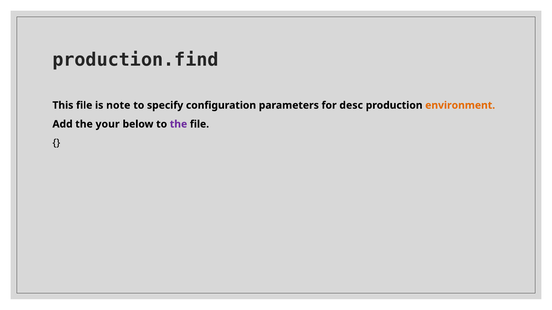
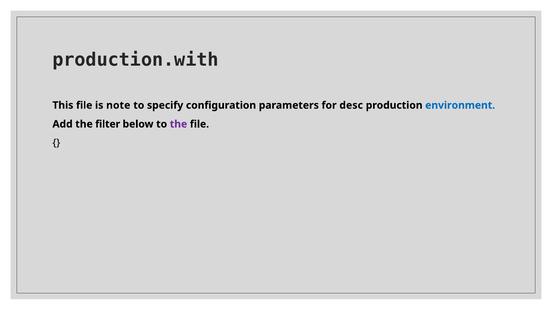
production.find: production.find -> production.with (136, 60)
environment colour: orange -> blue (460, 105)
your: your -> filter (108, 124)
